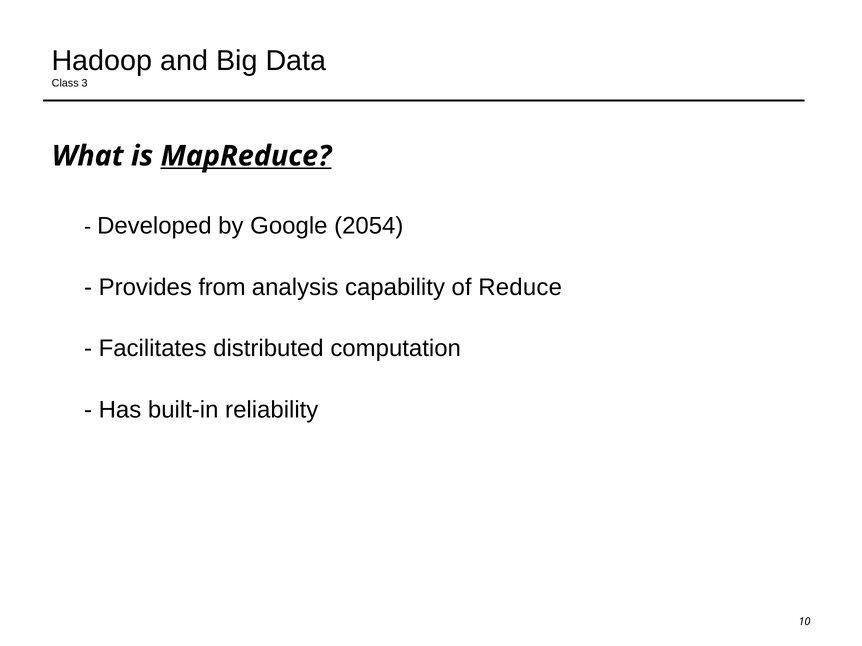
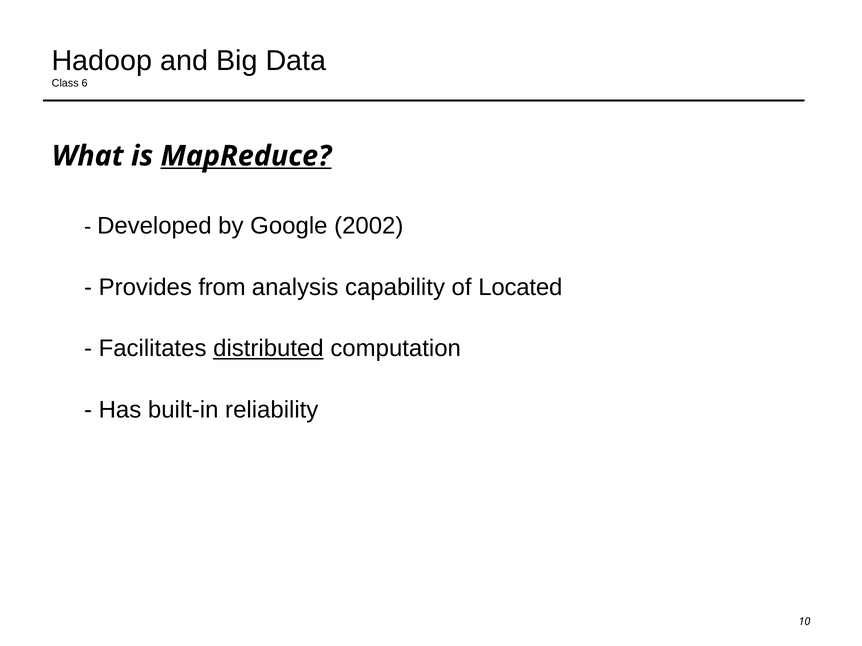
3: 3 -> 6 (85, 83)
2054: 2054 -> 2002 (369, 226)
Reduce: Reduce -> Located (520, 287)
distributed underline: none -> present (268, 349)
